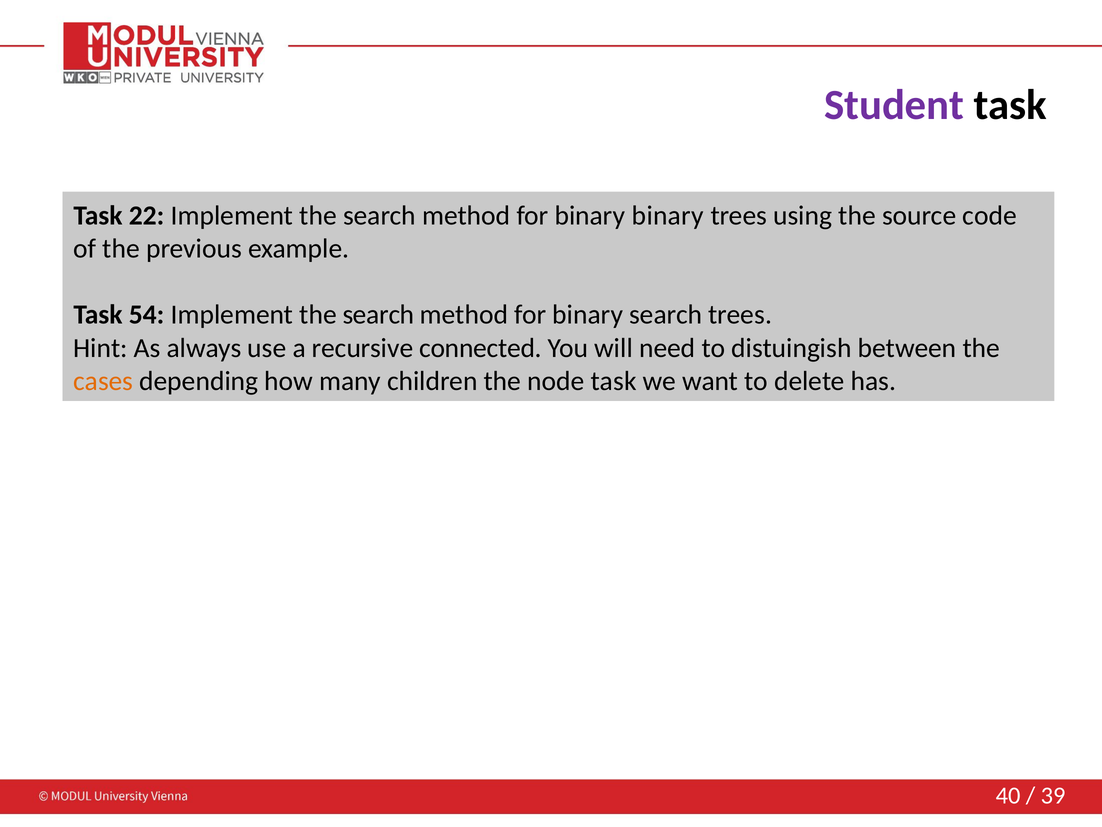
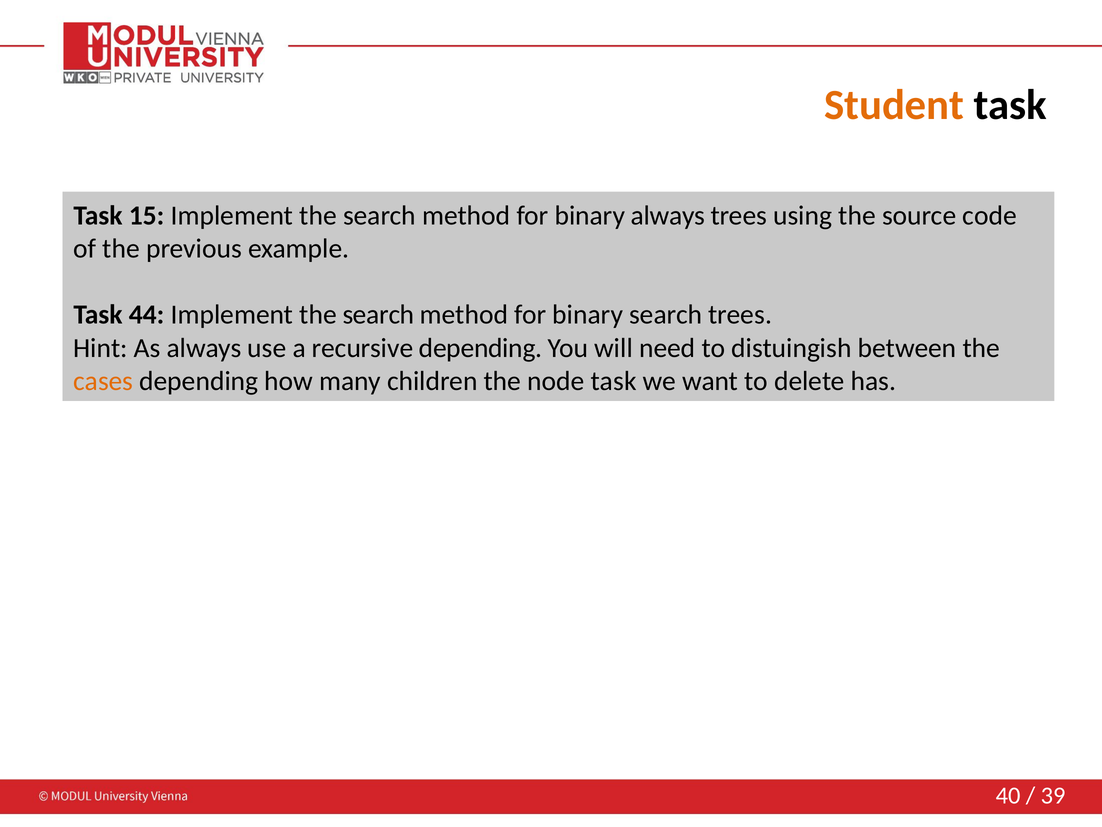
Student colour: purple -> orange (894, 105)
22: 22 -> 15 (146, 215)
binary binary: binary -> always (668, 215)
54: 54 -> 44 (146, 315)
recursive connected: connected -> depending (481, 348)
